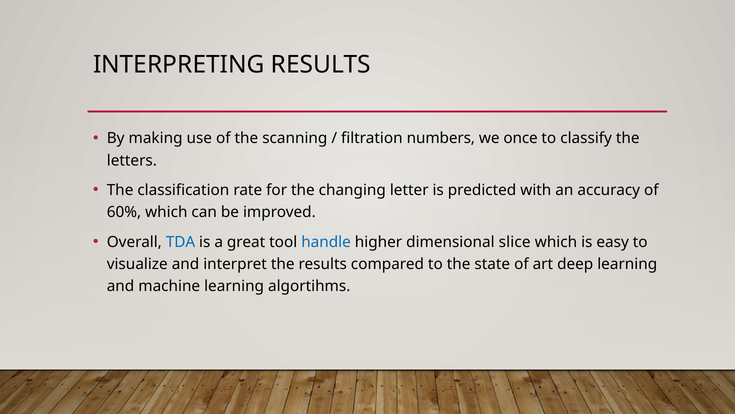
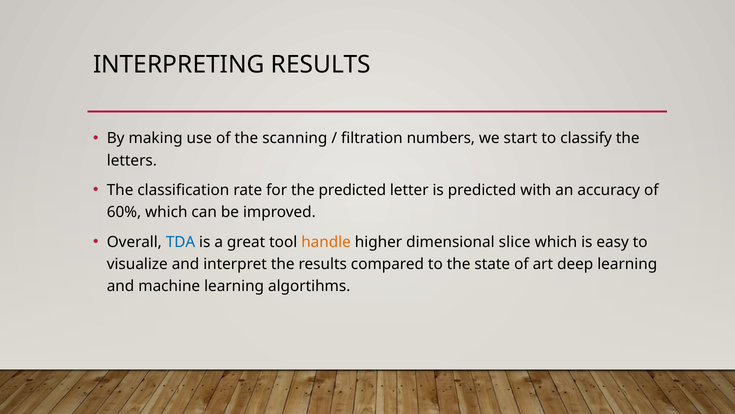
once: once -> start (520, 138)
the changing: changing -> predicted (352, 190)
handle colour: blue -> orange (326, 242)
